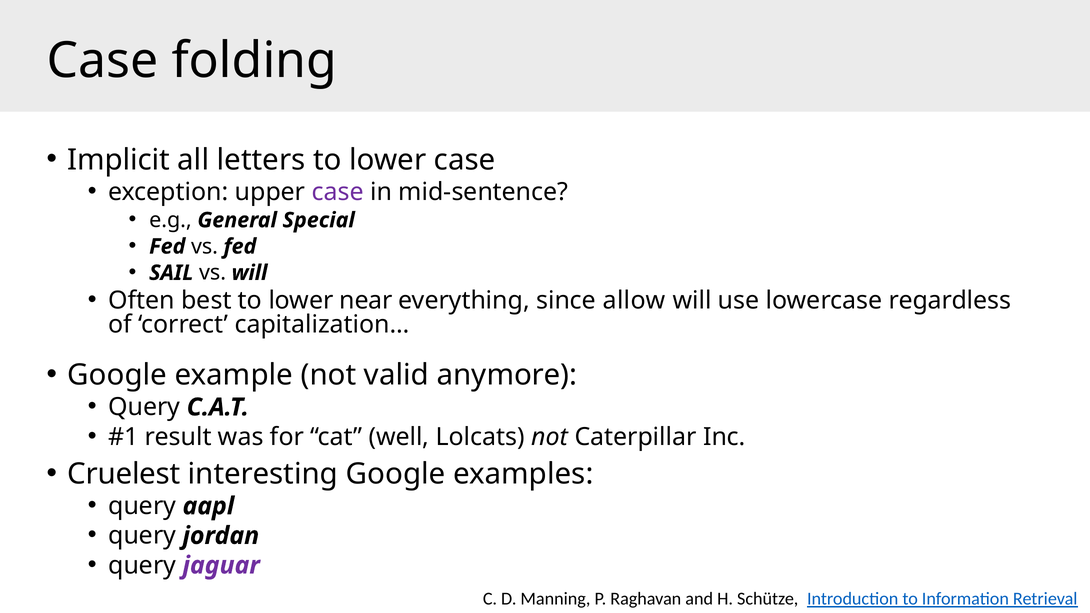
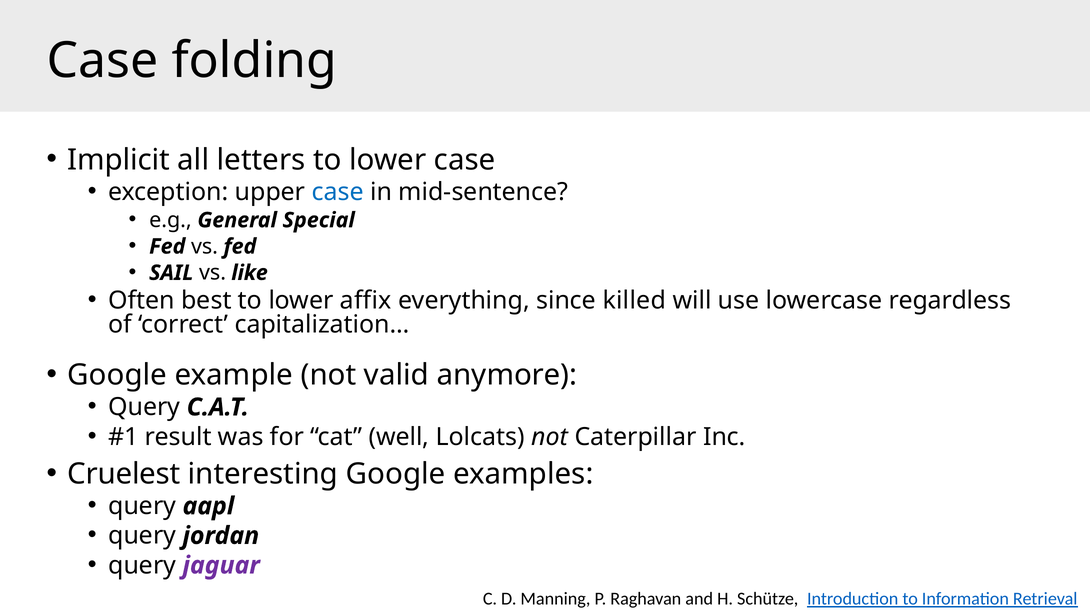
case colour: purple -> blue (338, 192)
vs will: will -> like (250, 273)
near: near -> affix (366, 301)
allow: allow -> killed (634, 301)
